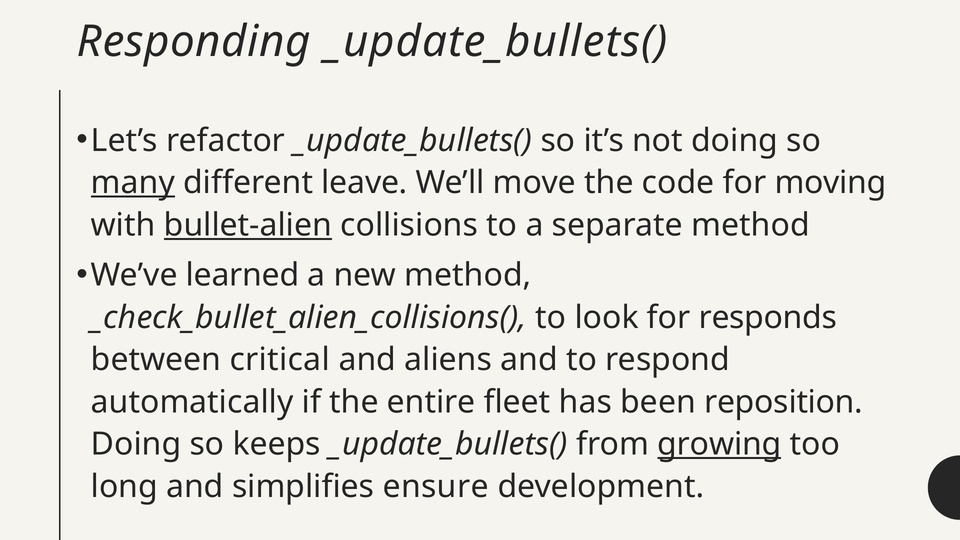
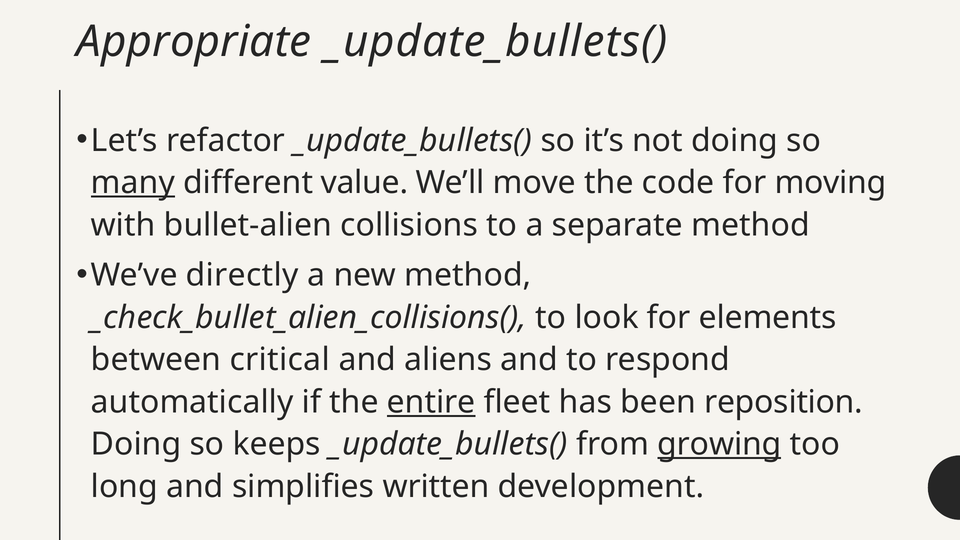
Responding: Responding -> Appropriate (194, 42)
leave: leave -> value (364, 183)
bullet-alien underline: present -> none (248, 225)
learned: learned -> directly (242, 275)
responds: responds -> elements (768, 318)
entire underline: none -> present (431, 402)
ensure: ensure -> written (436, 487)
